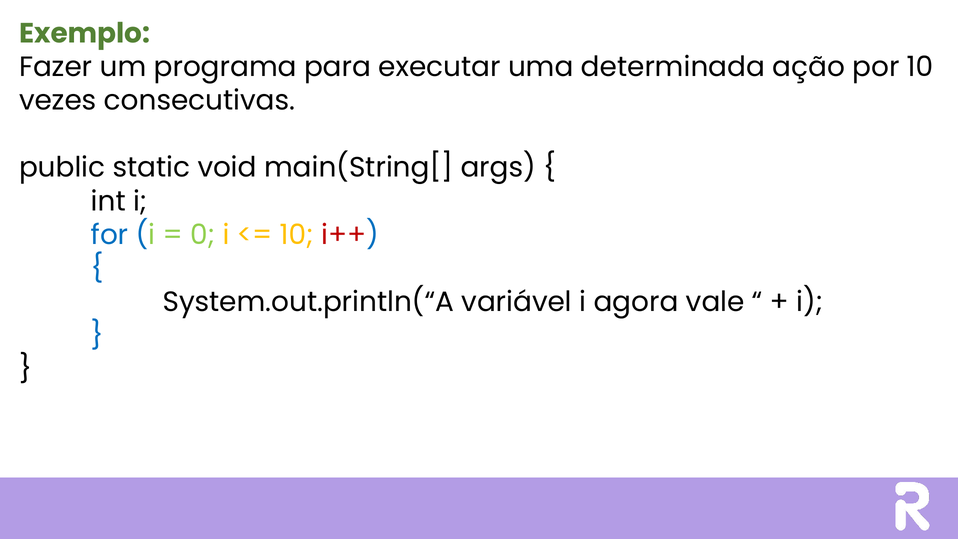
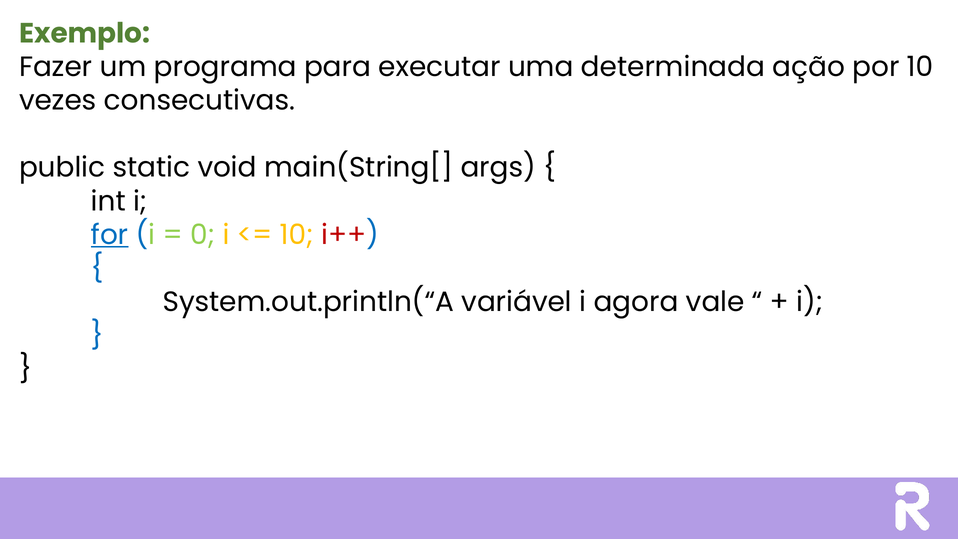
for underline: none -> present (110, 235)
